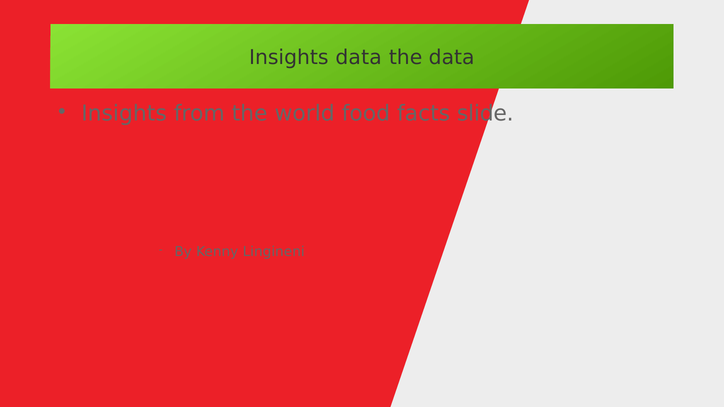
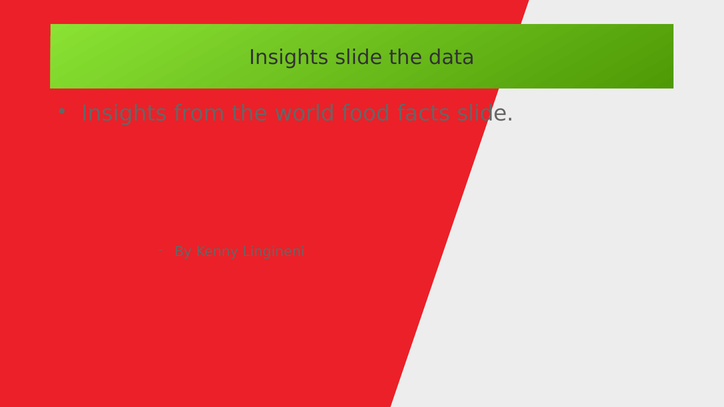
Insights data: data -> slide (359, 58)
